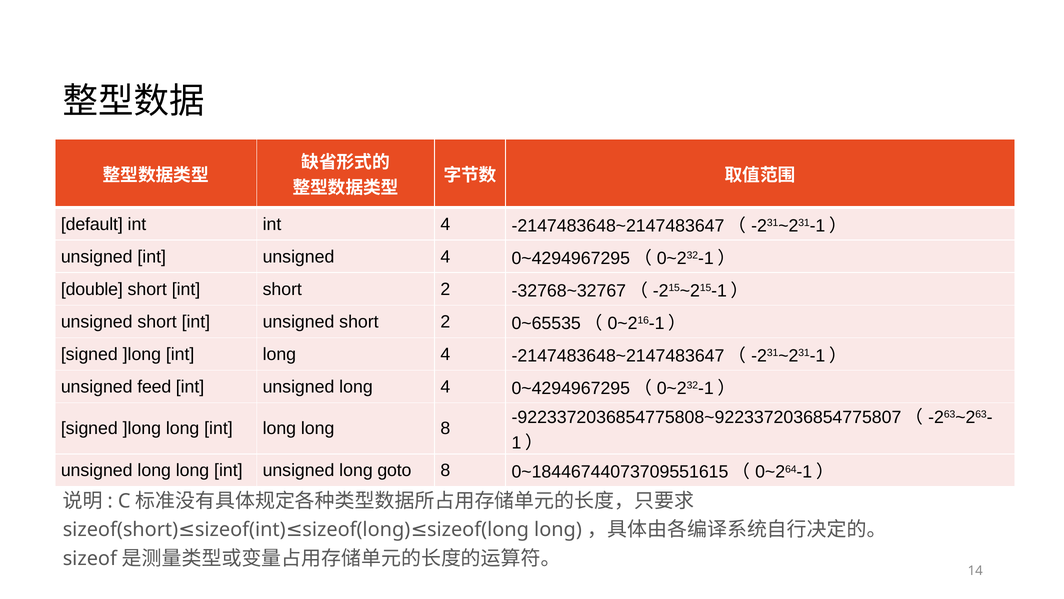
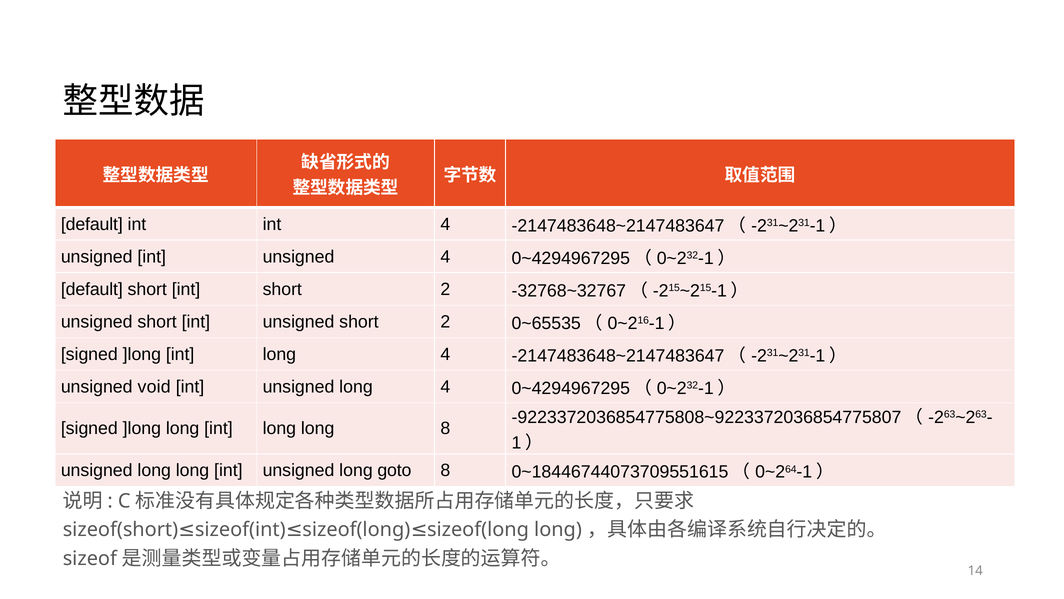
double: double -> default (92, 289)
feed: feed -> void (154, 386)
